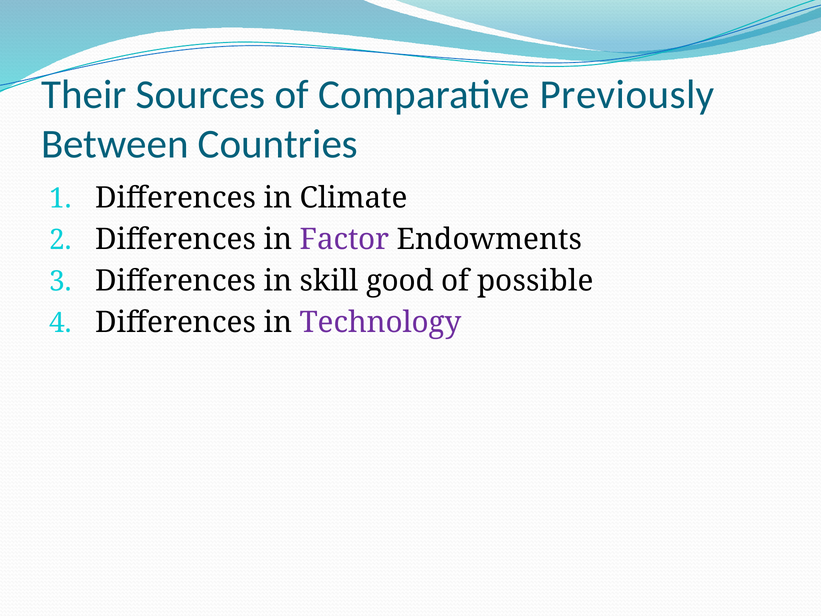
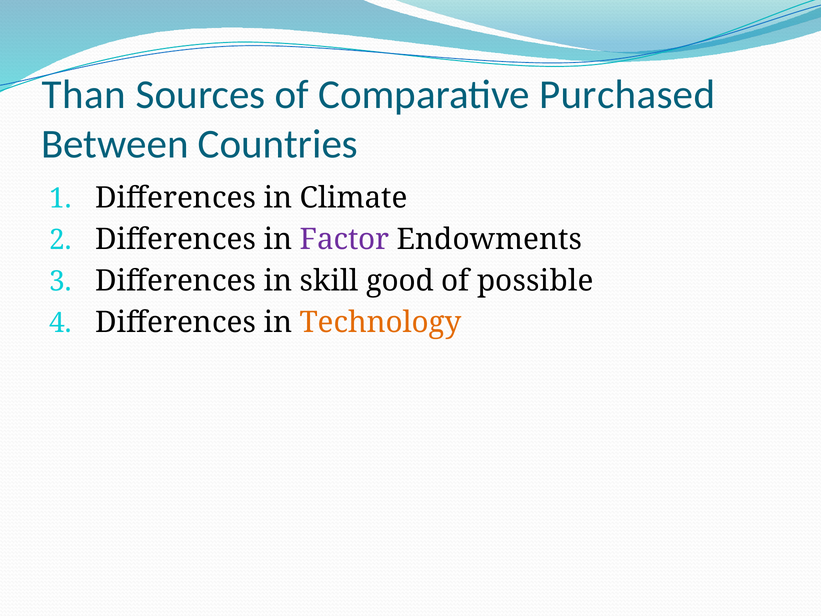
Their: Their -> Than (84, 95)
Previously: Previously -> Purchased (627, 95)
Technology colour: purple -> orange (381, 322)
